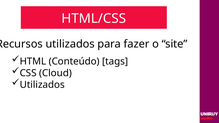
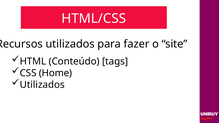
Cloud: Cloud -> Home (56, 73)
